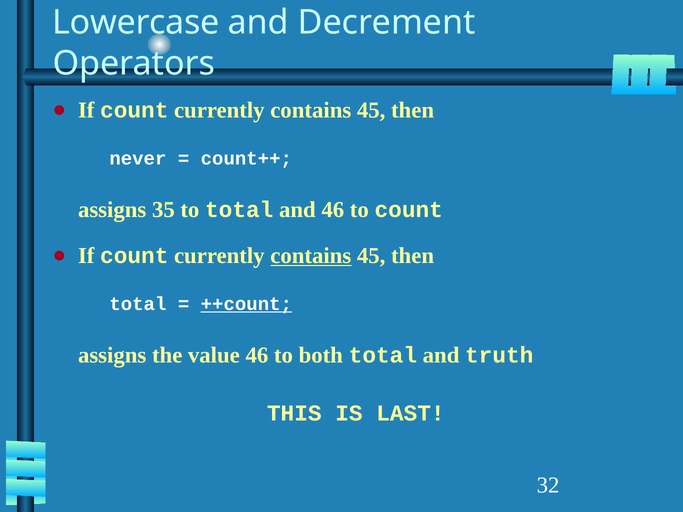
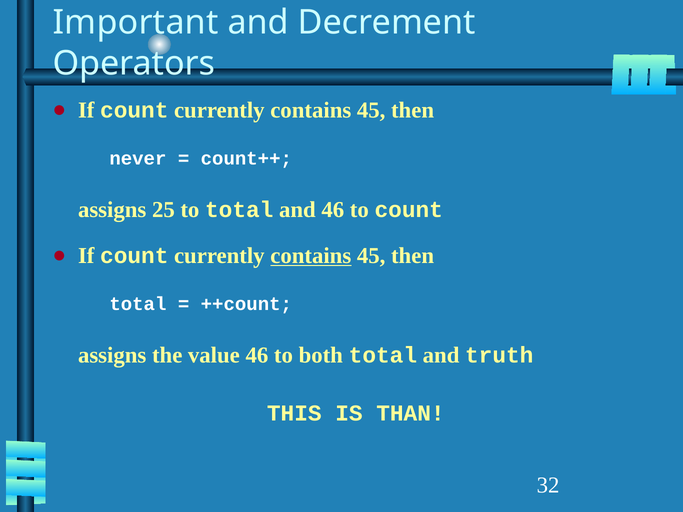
Lowercase: Lowercase -> Important (136, 22)
35: 35 -> 25 (163, 210)
++count underline: present -> none (246, 304)
LAST: LAST -> THAN (410, 414)
